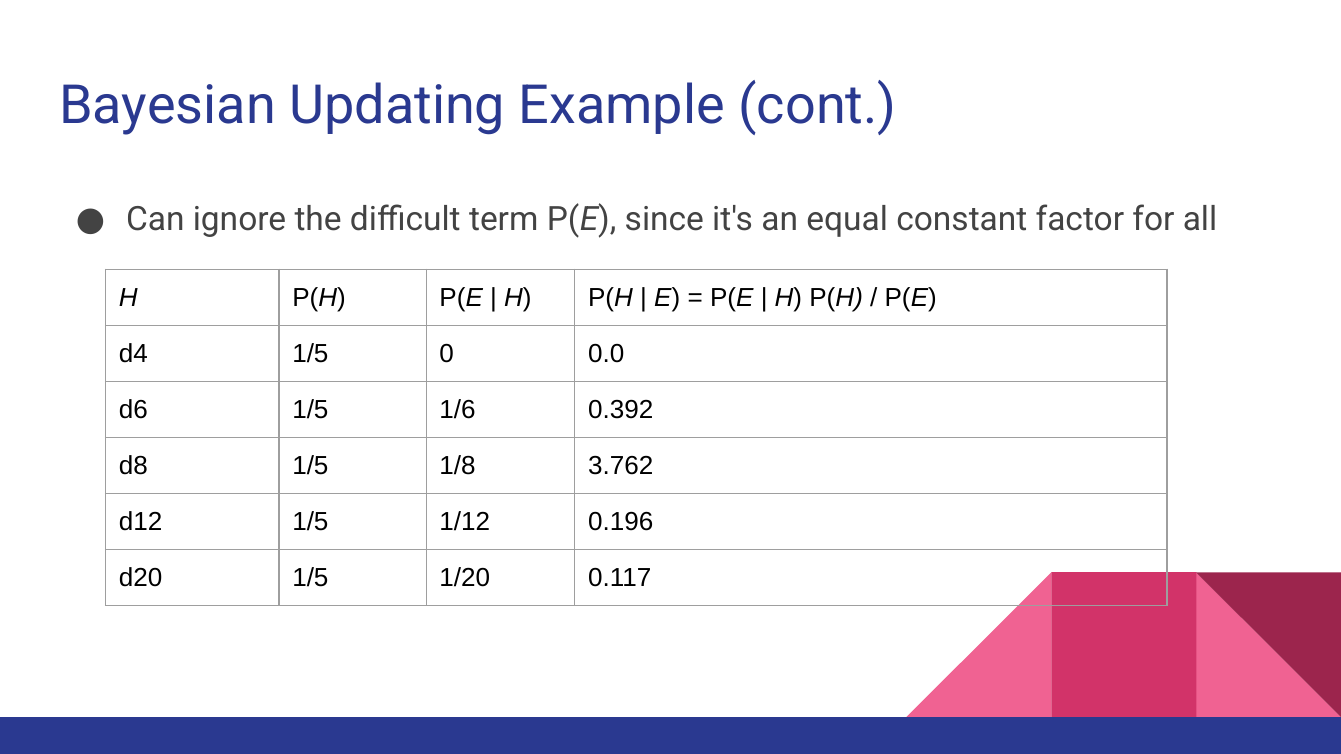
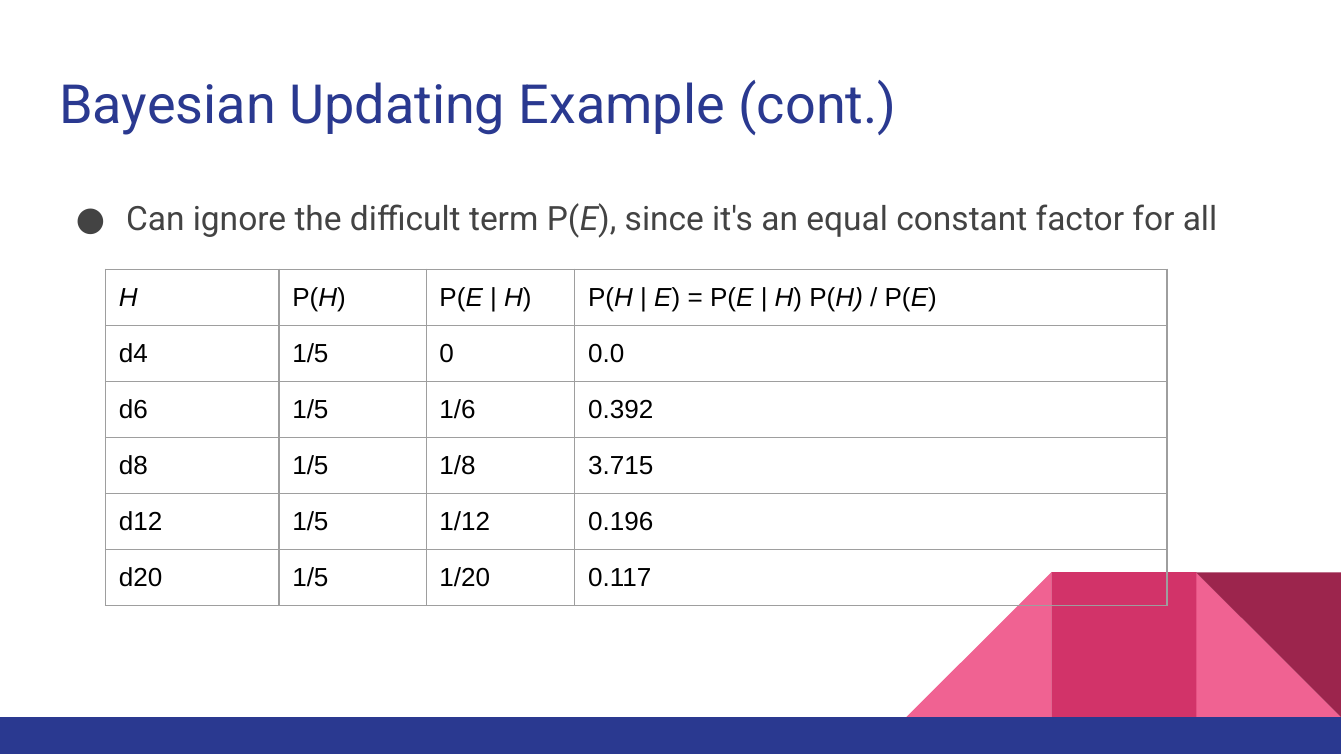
3.762: 3.762 -> 3.715 (621, 466)
